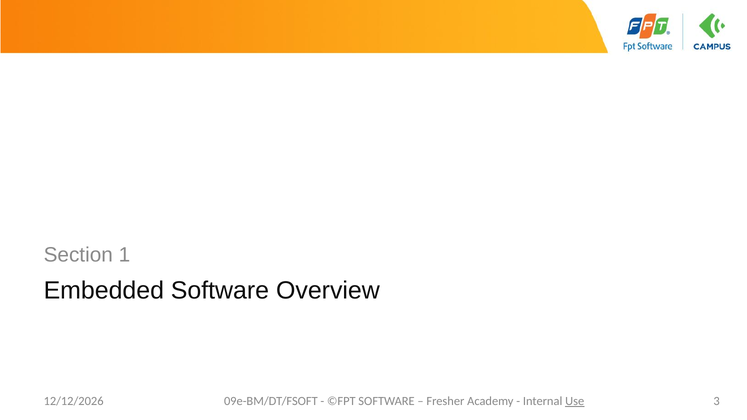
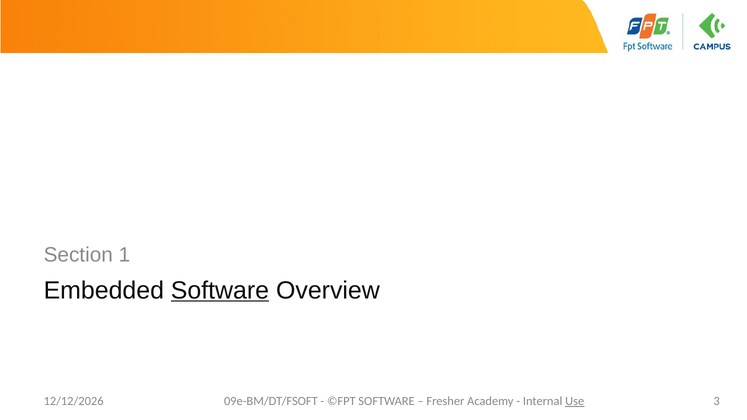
Software underline: none -> present (220, 290)
